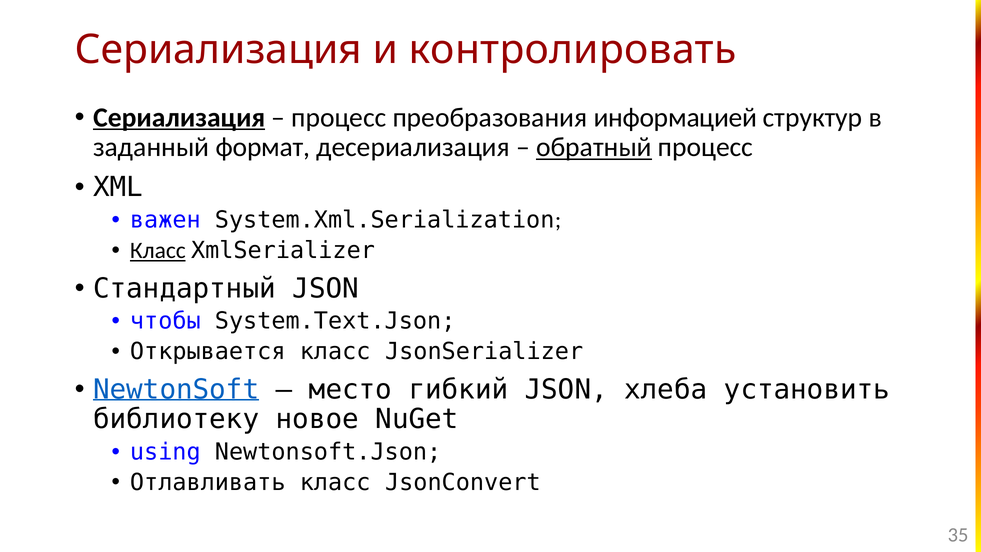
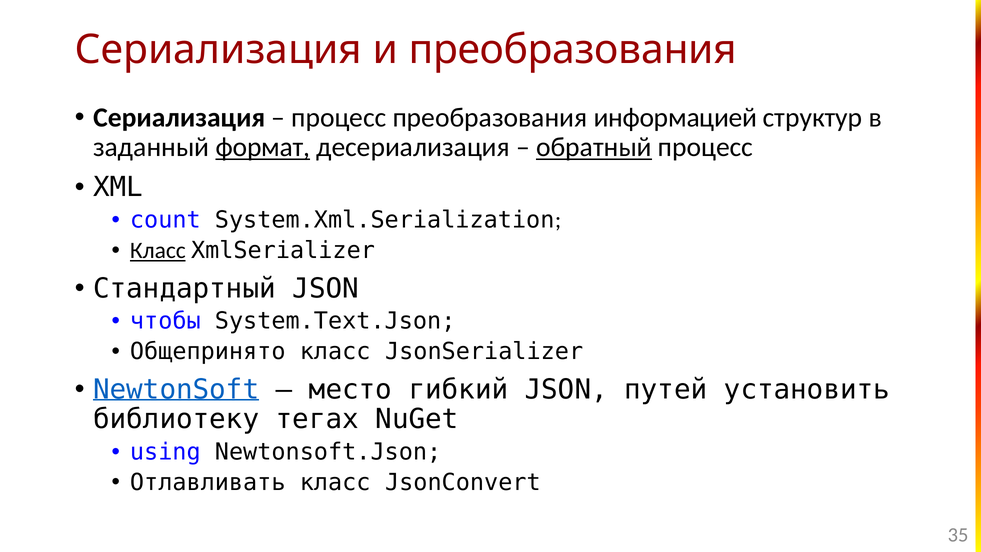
и контролировать: контролировать -> преобразования (573, 50)
Сериализация underline: present -> none (179, 117)
формат underline: none -> present (263, 147)
важен: важен -> count (165, 220)
Открывается: Открывается -> Общепринято (208, 352)
хлеба: хлеба -> путей (666, 389)
новое: новое -> тегах (317, 419)
